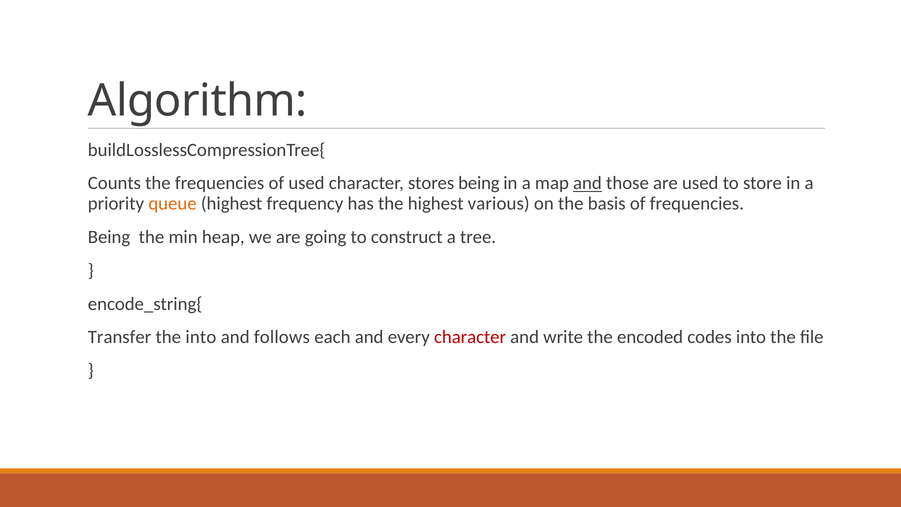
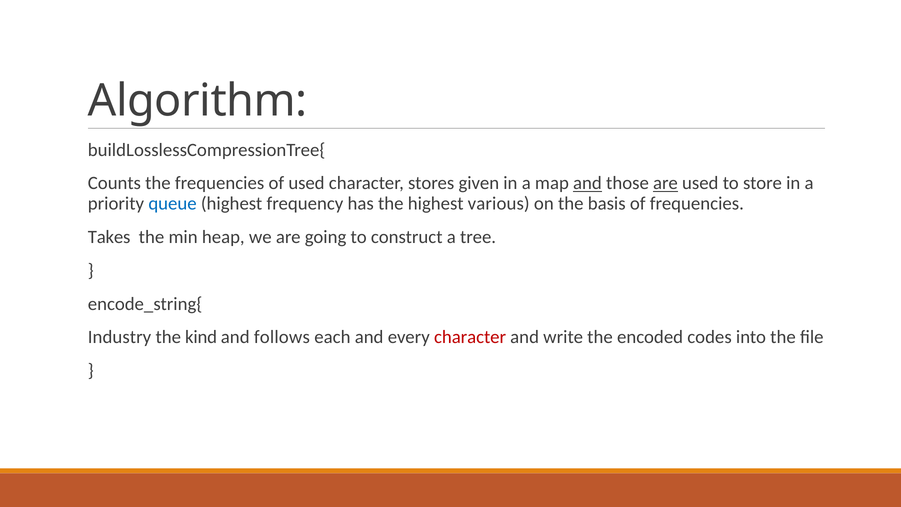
stores being: being -> given (479, 183)
are underline: none -> present (665, 183)
queue colour: orange -> blue (173, 203)
Being: Being -> Takes (109, 237)
Transfer: Transfer -> Industry (120, 337)
the into: into -> kind (201, 337)
